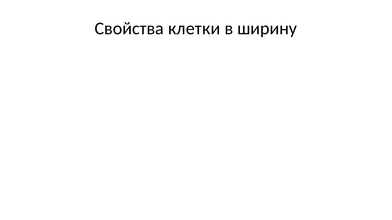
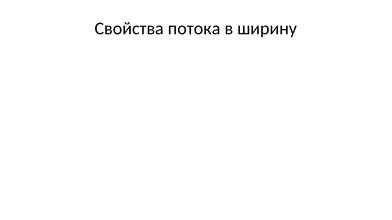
клетки: клетки -> потока (194, 28)
